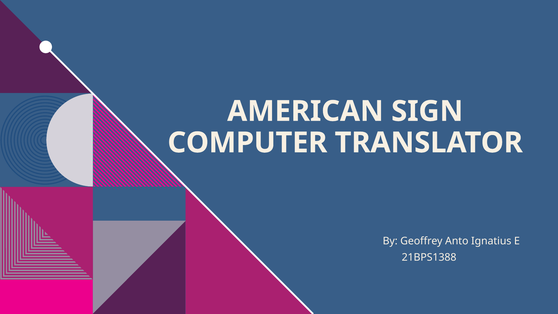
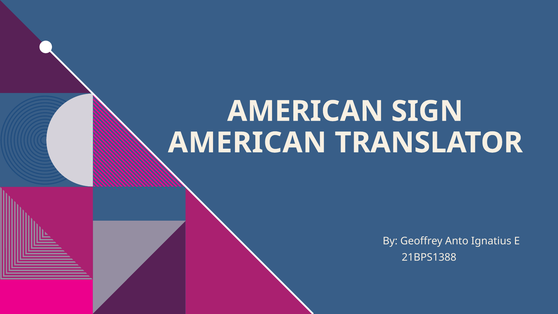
COMPUTER: COMPUTER -> AMERICAN (247, 143)
